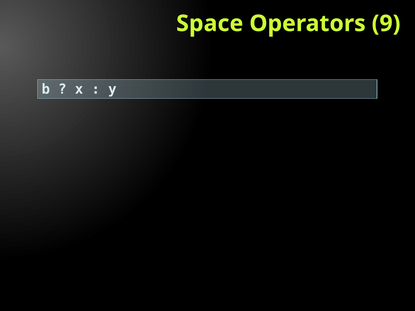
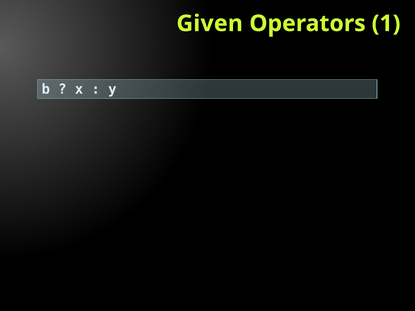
Space: Space -> Given (210, 24)
9: 9 -> 1 (386, 24)
